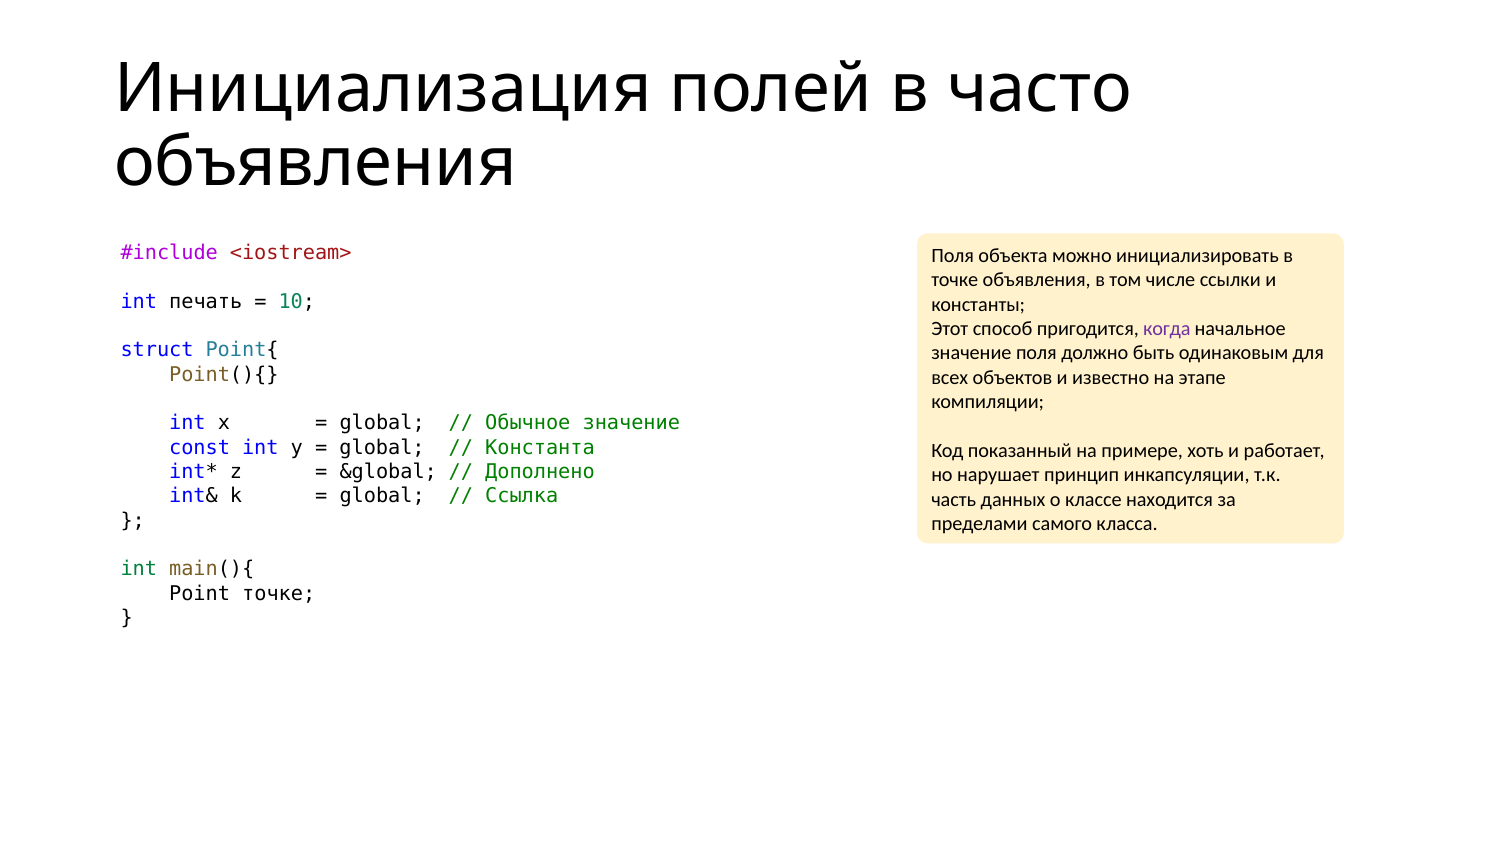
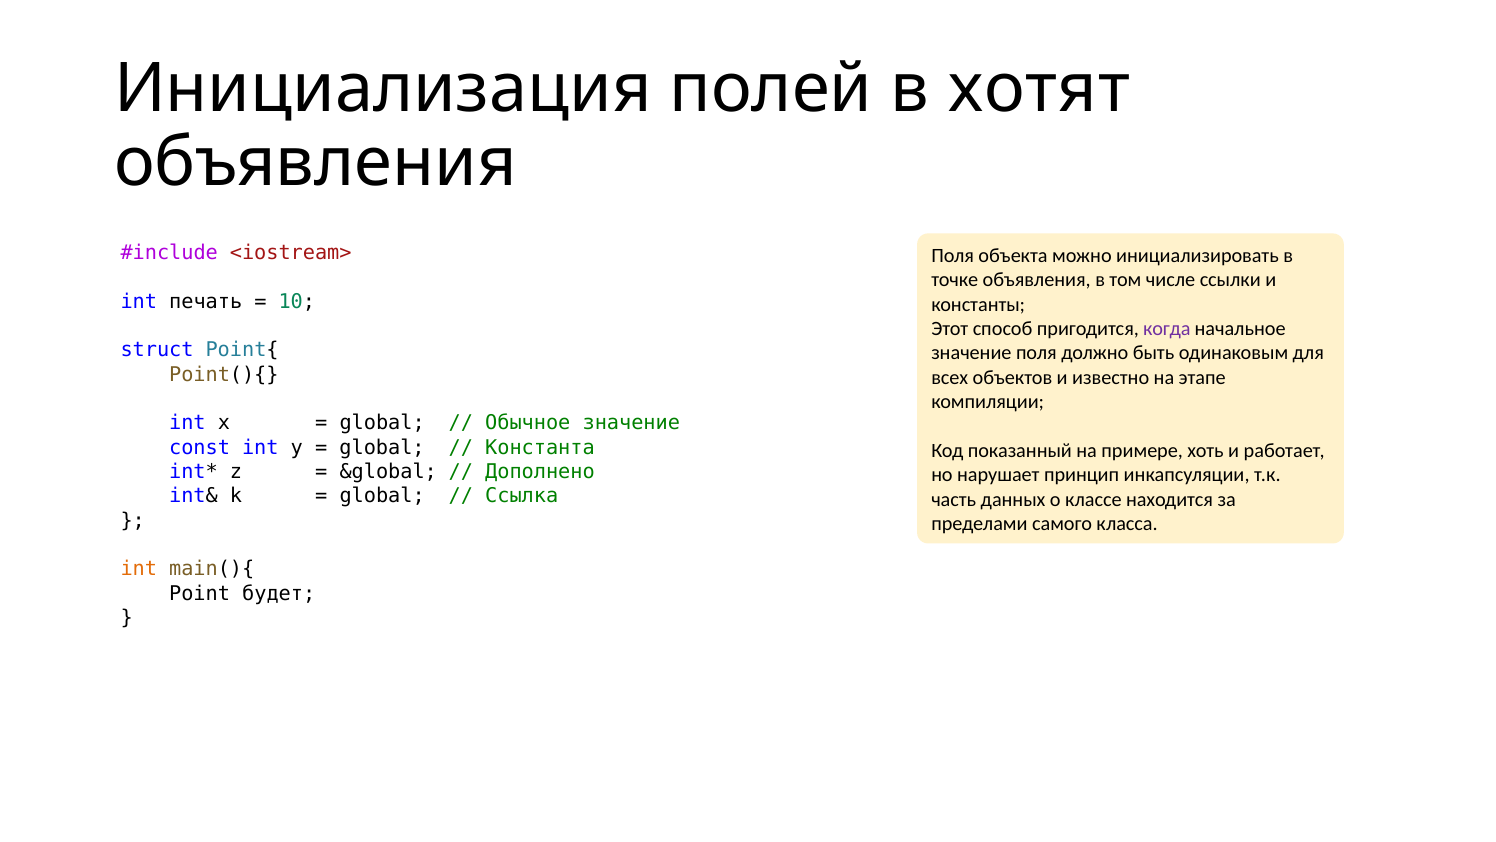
часто: часто -> хотят (1039, 89)
int colour: green -> orange (139, 569)
Point точке: точке -> будет (279, 593)
